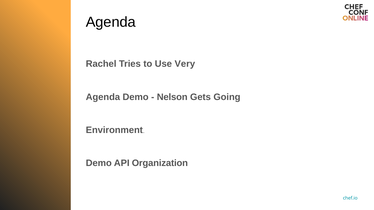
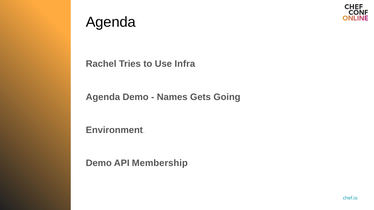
Very: Very -> Infra (185, 64)
Nelson: Nelson -> Names (172, 97)
Organization: Organization -> Membership (160, 163)
